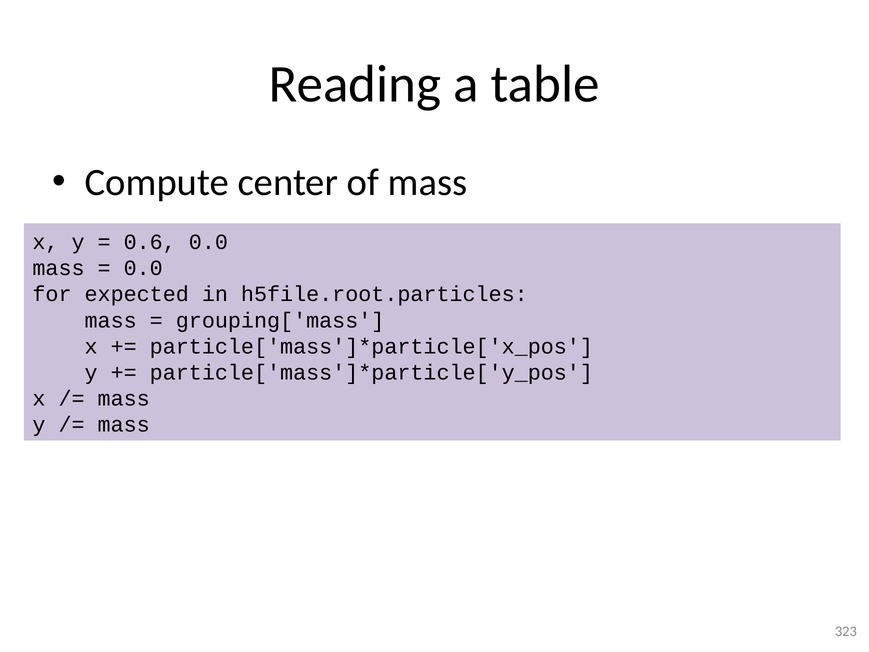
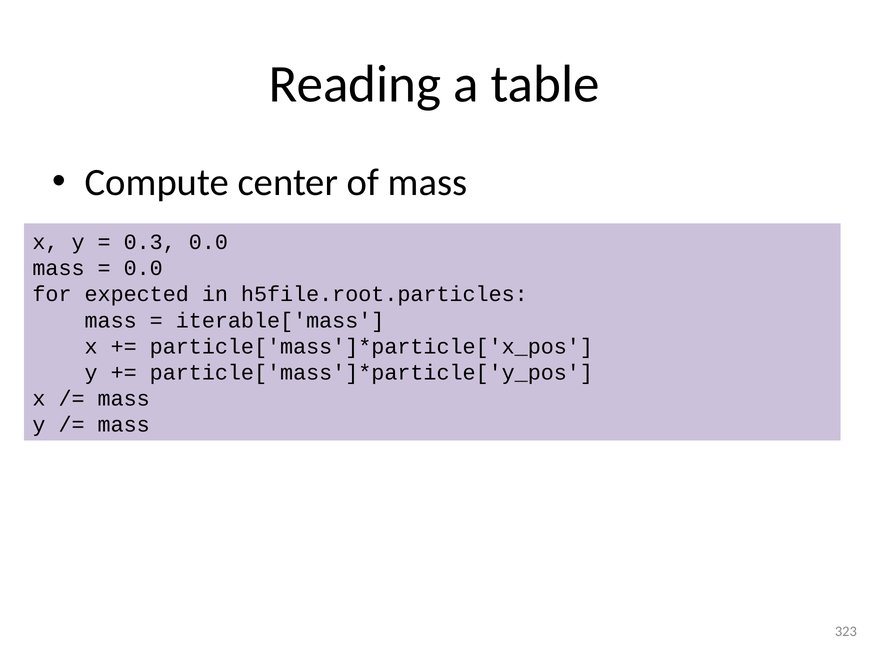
0.6: 0.6 -> 0.3 (150, 242)
grouping['mass: grouping['mass -> iterable['mass (280, 320)
